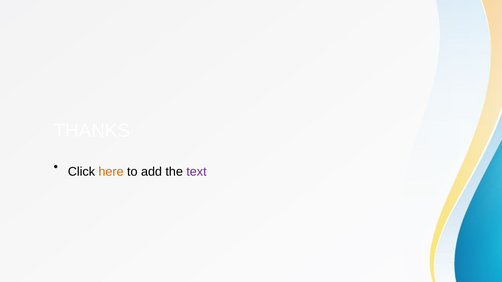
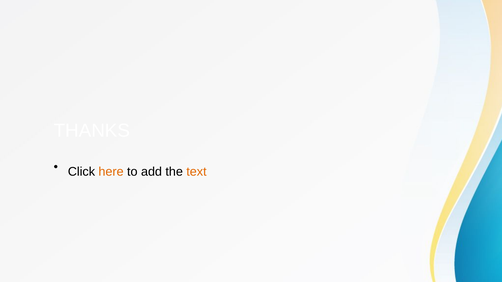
text colour: purple -> orange (196, 172)
